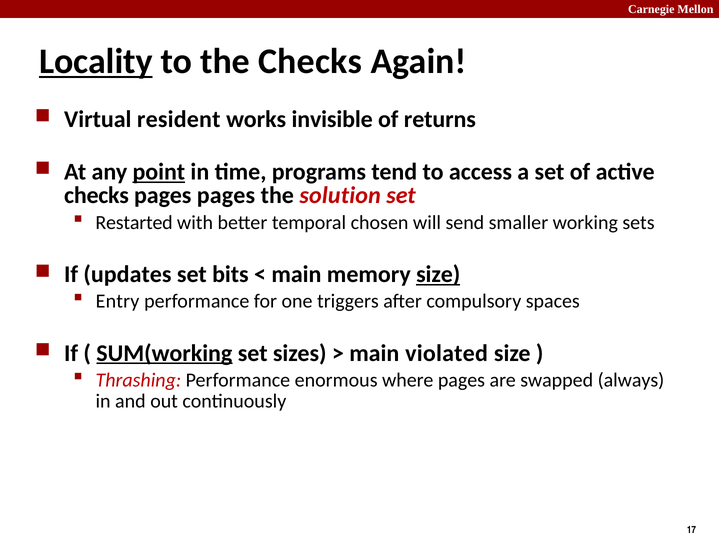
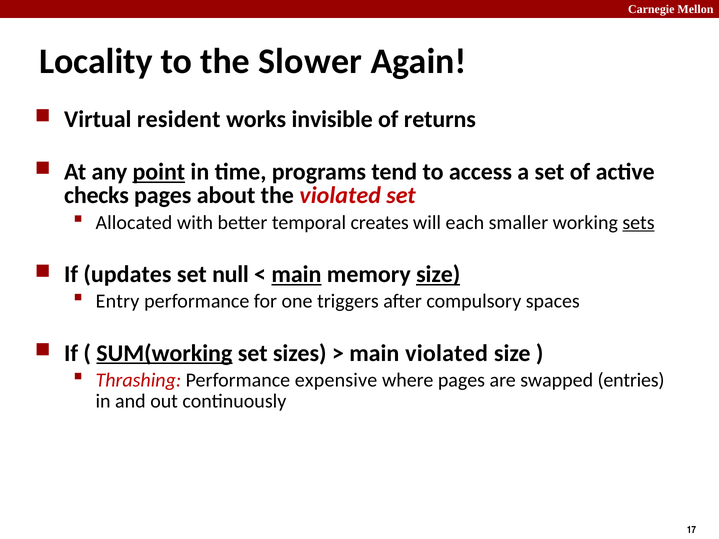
Locality underline: present -> none (96, 62)
the Checks: Checks -> Slower (310, 62)
pages pages: pages -> about (226, 196)
the solution: solution -> violated (340, 196)
Restarted: Restarted -> Allocated (134, 223)
chosen: chosen -> creates (380, 223)
send: send -> each (465, 223)
sets underline: none -> present (639, 223)
bits: bits -> null (230, 274)
main underline: none -> present (296, 274)
enormous: enormous -> expensive (336, 380)
always: always -> entries (631, 380)
